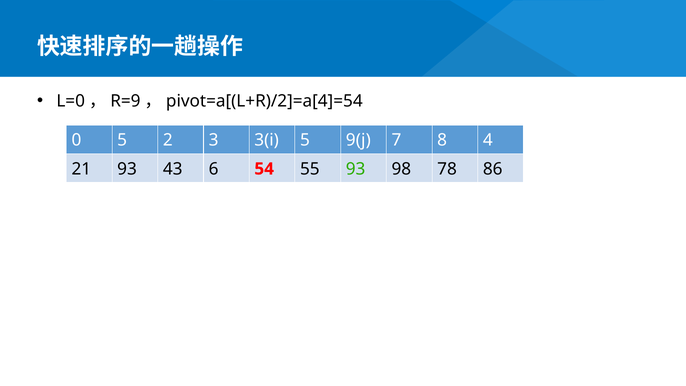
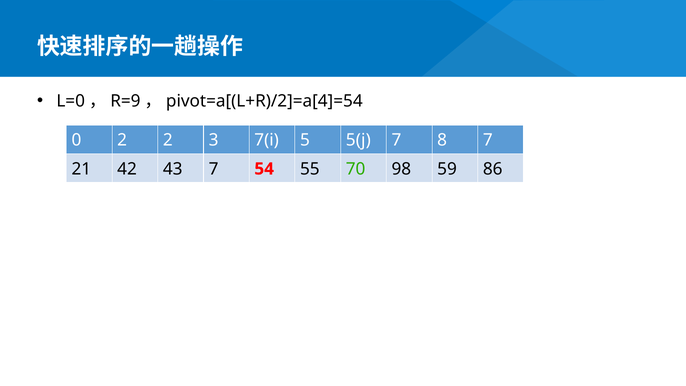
0 5: 5 -> 2 (122, 140)
3(i: 3(i -> 7(i (267, 140)
9(j: 9(j -> 5(j (358, 140)
8 4: 4 -> 7 (488, 140)
21 93: 93 -> 42 (127, 169)
43 6: 6 -> 7 (214, 169)
55 93: 93 -> 70 (356, 169)
78: 78 -> 59 (447, 169)
